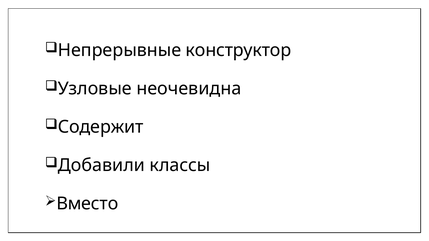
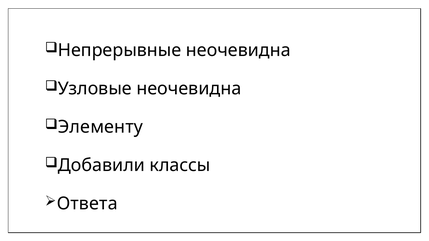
Непрерывные конструктор: конструктор -> неочевидна (238, 50)
Содержит: Содержит -> Элементу (100, 127)
Вместо: Вместо -> Ответа (87, 204)
